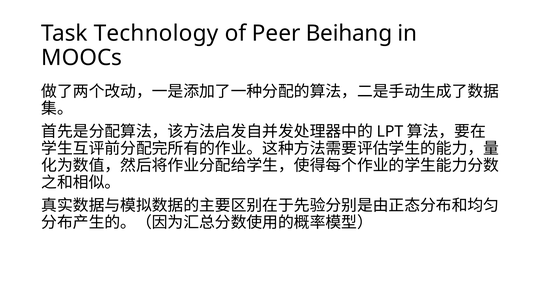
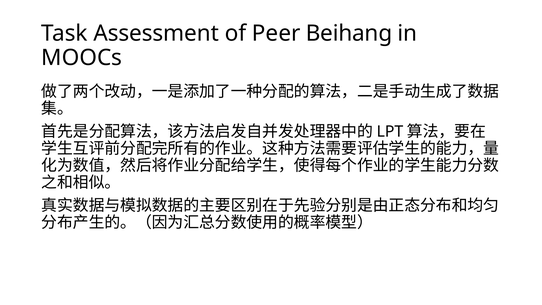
Technology: Technology -> Assessment (156, 33)
